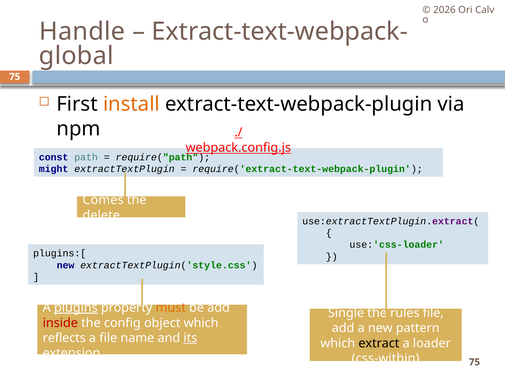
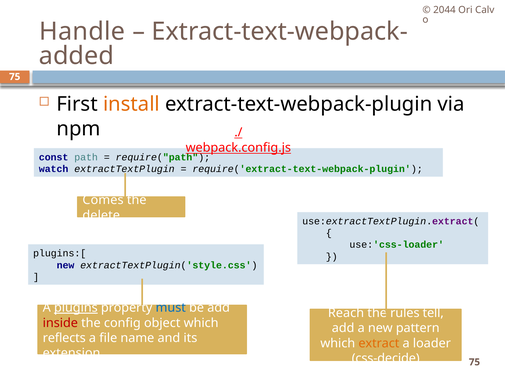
2026: 2026 -> 2044 (444, 10)
global: global -> added (76, 56)
might: might -> watch (54, 169)
must colour: orange -> blue (171, 308)
Single: Single -> Reach (346, 314)
rules file: file -> tell (433, 314)
its underline: present -> none (190, 339)
extract colour: black -> orange (379, 344)
css-within: css-within -> css-decide (386, 359)
